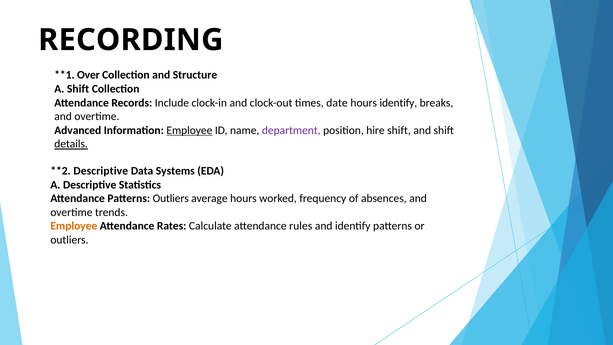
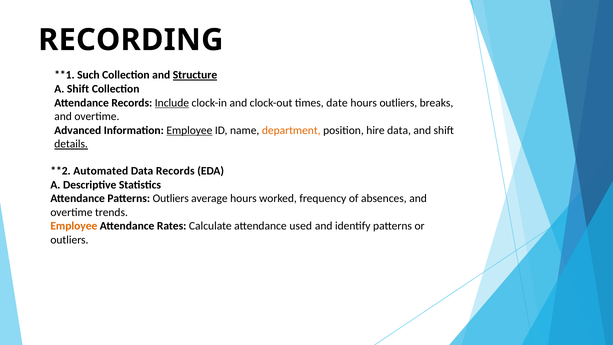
Over: Over -> Such (88, 75)
Structure underline: none -> present (195, 75)
Include underline: none -> present (172, 103)
hours identify: identify -> outliers (398, 103)
department colour: purple -> orange (291, 130)
hire shift: shift -> data (399, 130)
Descriptive: Descriptive -> Automated (101, 171)
Data Systems: Systems -> Records (175, 171)
rules: rules -> used (301, 226)
